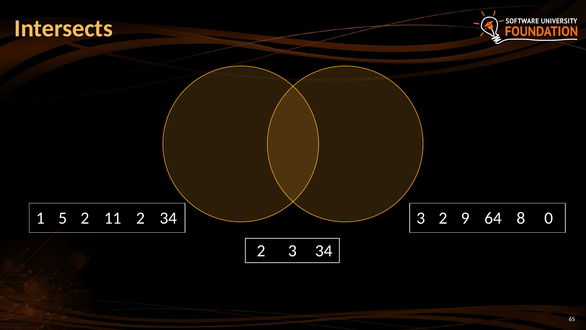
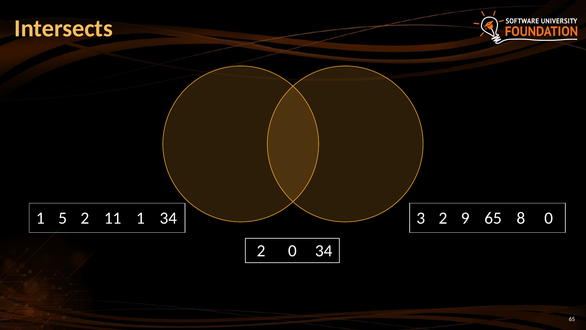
11 2: 2 -> 1 (140, 218)
9 64: 64 -> 65 (493, 218)
2 3: 3 -> 0 (292, 251)
